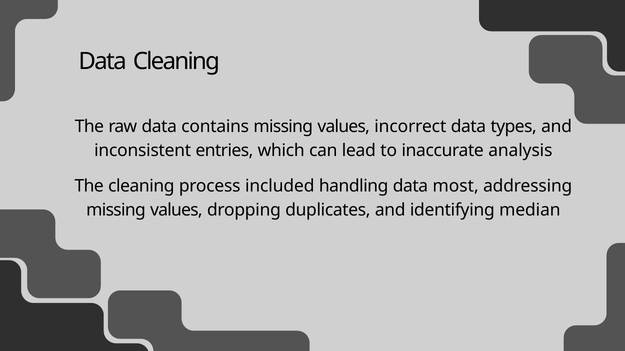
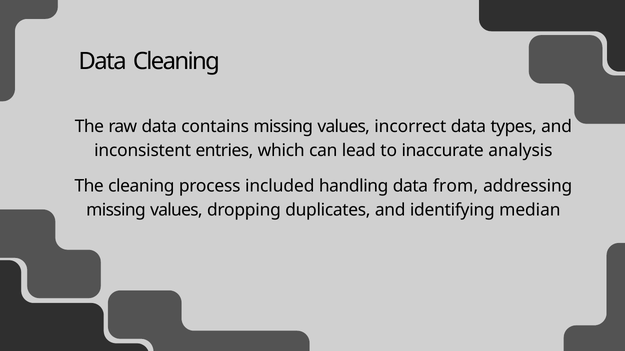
most: most -> from (456, 186)
